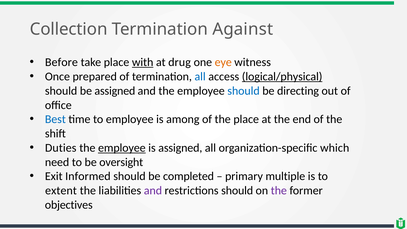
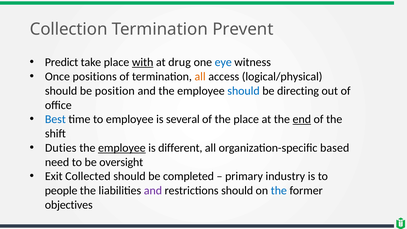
Against: Against -> Prevent (243, 29)
Before: Before -> Predict (62, 62)
eye colour: orange -> blue (223, 62)
prepared: prepared -> positions (95, 77)
all colour: blue -> orange (200, 77)
logical/physical underline: present -> none (282, 77)
be assigned: assigned -> position (115, 91)
among: among -> several (183, 119)
end underline: none -> present (302, 119)
is assigned: assigned -> different (180, 148)
which: which -> based (335, 148)
Informed: Informed -> Collected (88, 176)
multiple: multiple -> industry (285, 176)
extent: extent -> people (61, 191)
the colour: purple -> blue (279, 191)
